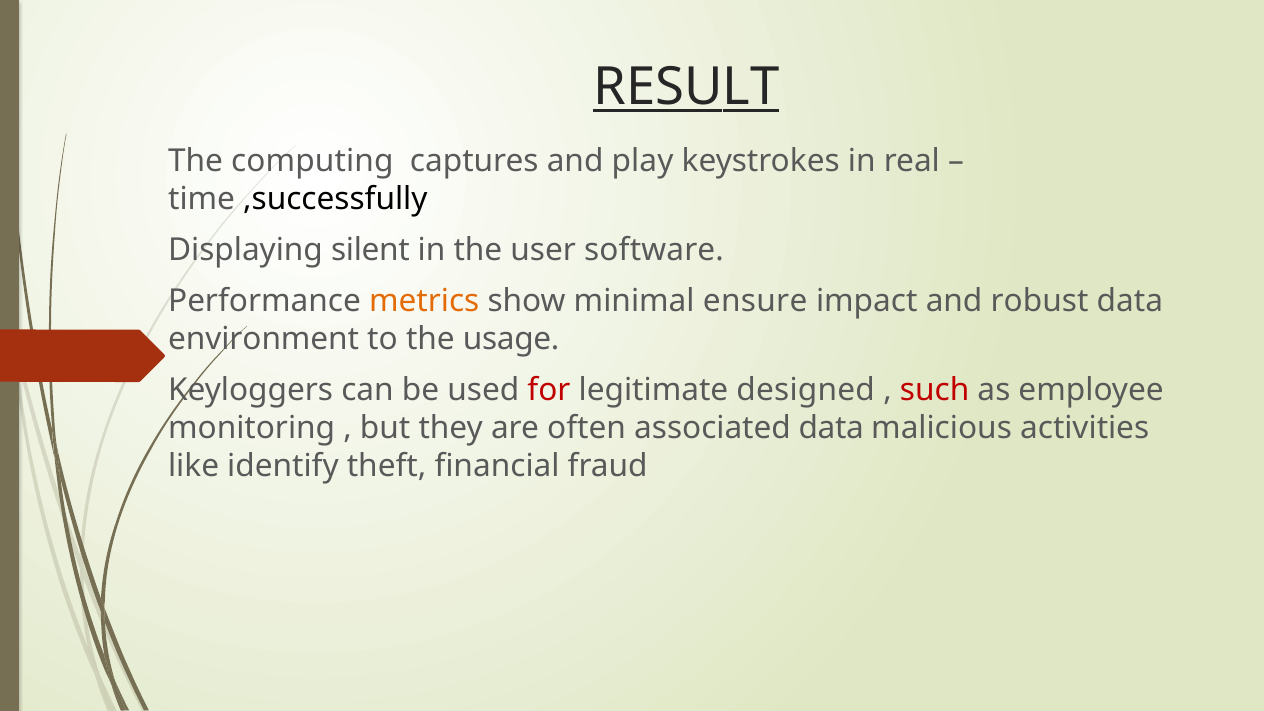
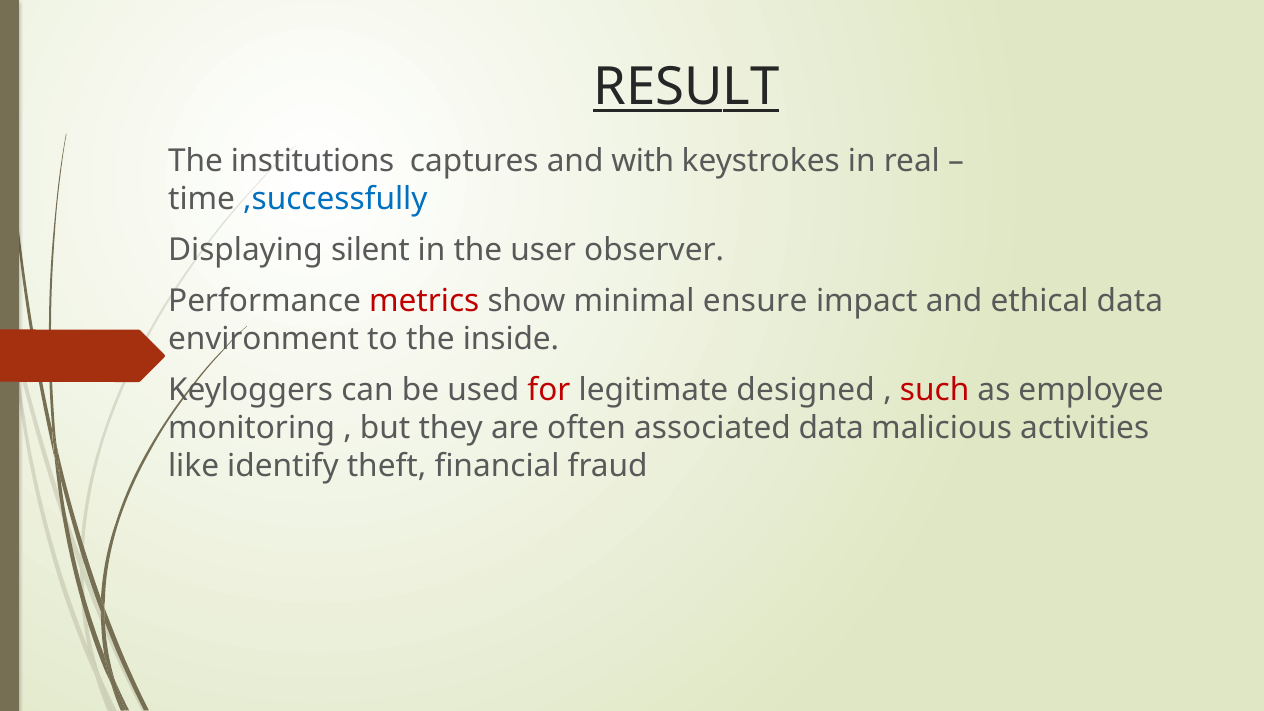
computing: computing -> institutions (313, 161)
play: play -> with (643, 161)
,successfully colour: black -> blue (335, 199)
software: software -> observer (654, 250)
metrics colour: orange -> red (424, 301)
robust: robust -> ethical (1040, 301)
usage: usage -> inside (511, 339)
